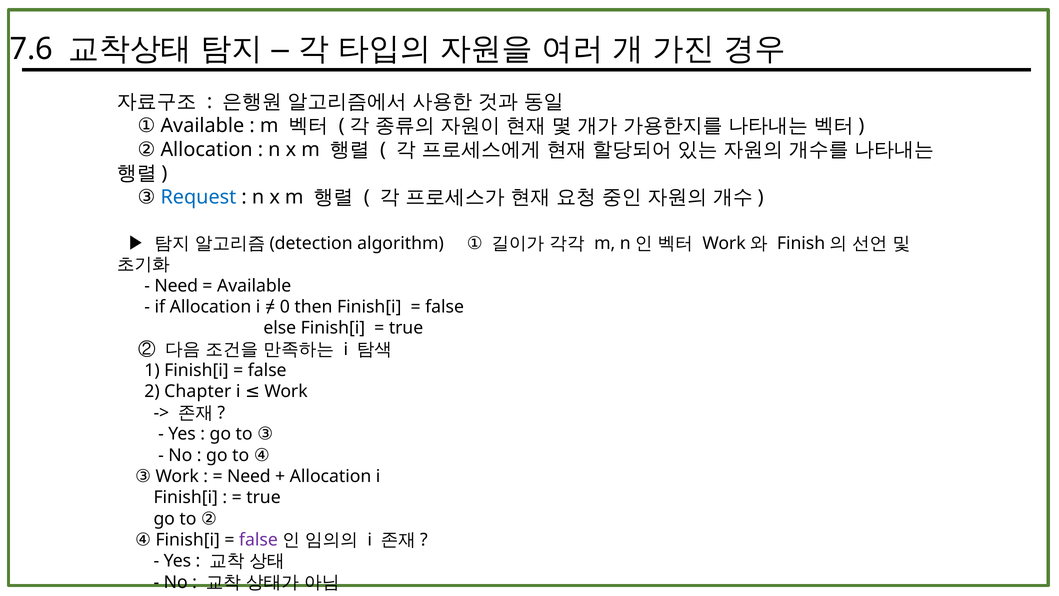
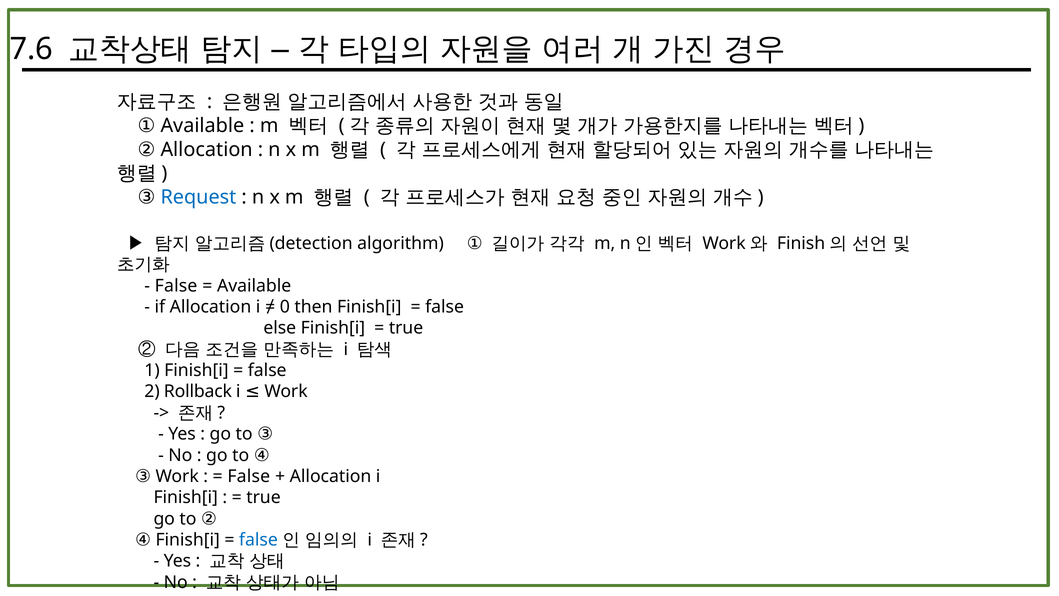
Need: Need -> False (176, 286)
Chapter: Chapter -> Rollback (198, 391)
Need: Need -> False (249, 476)
false colour: purple -> blue (258, 540)
